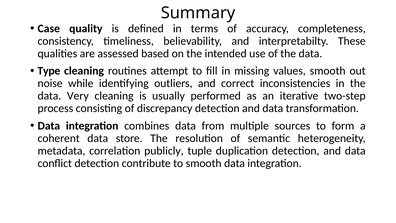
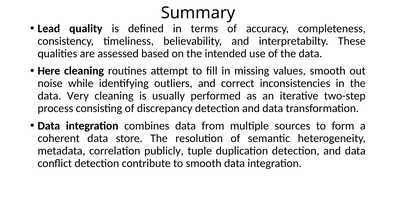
Case: Case -> Lead (49, 28)
Type: Type -> Here (49, 71)
